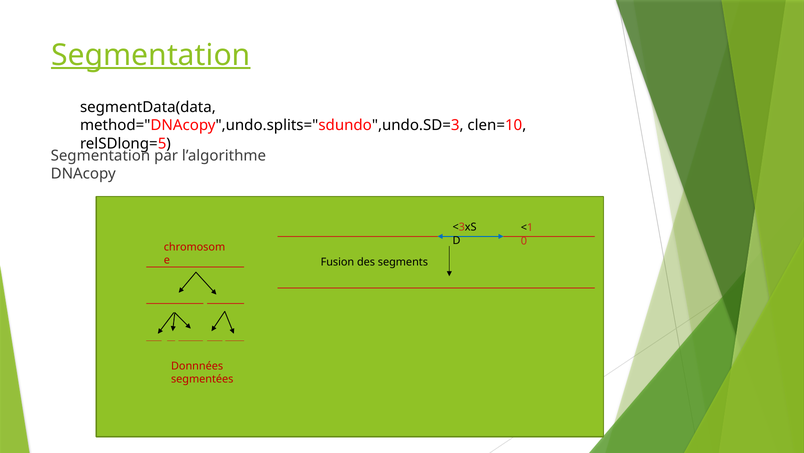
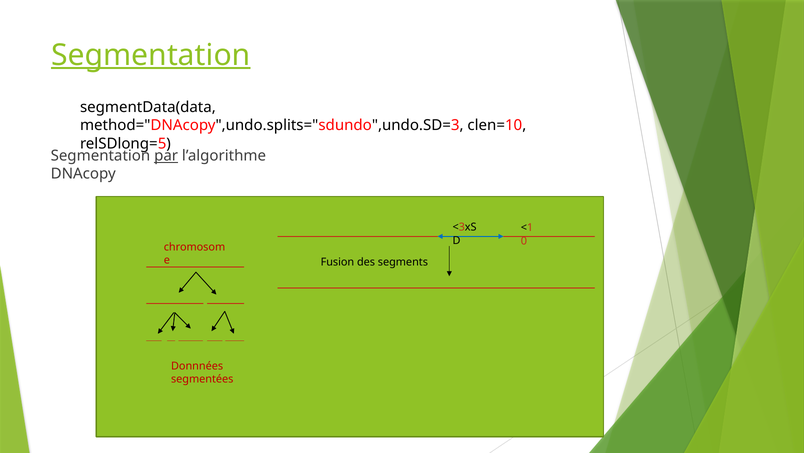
par underline: none -> present (166, 156)
